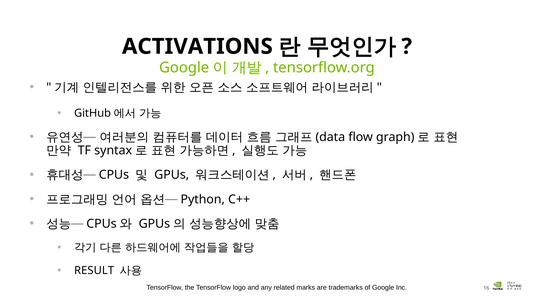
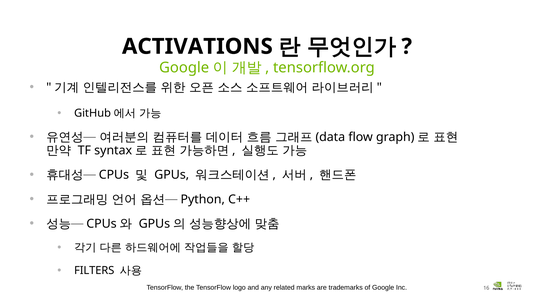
RESULT: RESULT -> FILTERS (94, 271)
